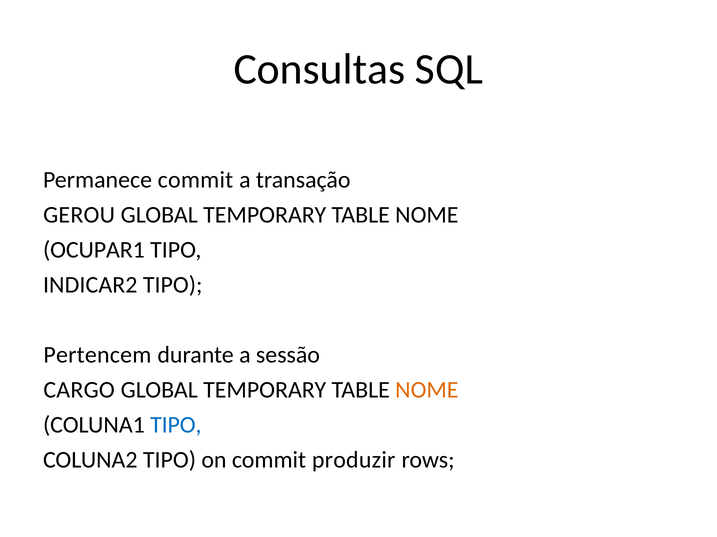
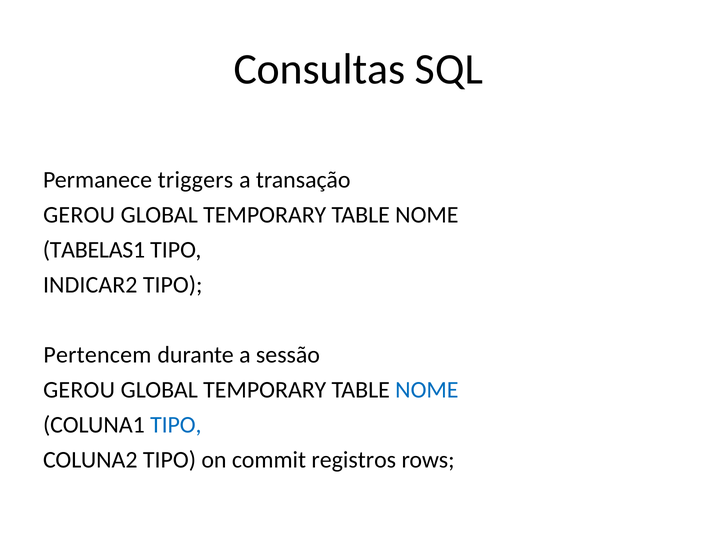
Permanece commit: commit -> triggers (195, 180)
OCUPAR1: OCUPAR1 -> TABELAS1 (94, 250)
CARGO: CARGO -> GEROU (79, 390)
NOME colour: orange -> blue (427, 390)
produzir: produzir -> registros (354, 461)
